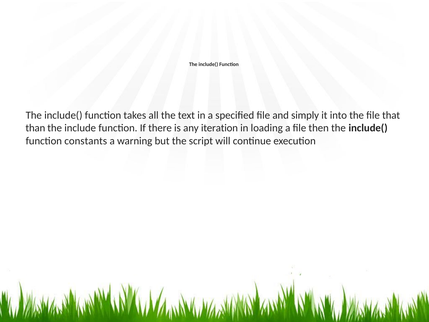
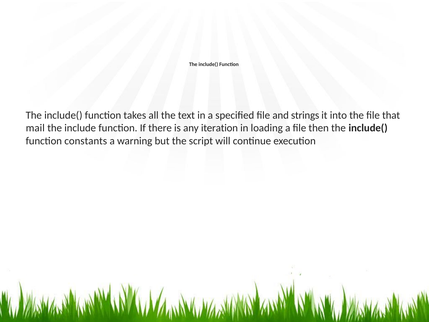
simply: simply -> strings (305, 115)
than: than -> mail (35, 128)
